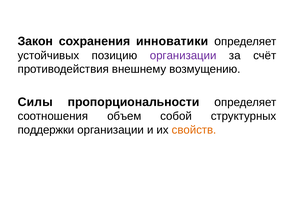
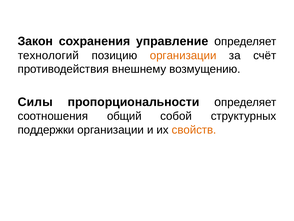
инноватики: инноватики -> управление (172, 41)
устойчивых: устойчивых -> технологий (48, 55)
организации colour: purple -> orange (183, 55)
объем: объем -> общий (124, 116)
